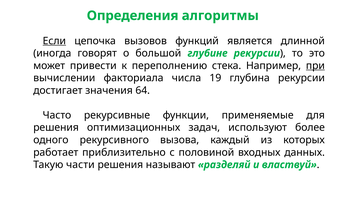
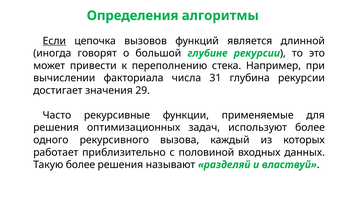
при underline: present -> none (315, 66)
19: 19 -> 31 (215, 78)
64: 64 -> 29 (143, 90)
Такую части: части -> более (80, 165)
